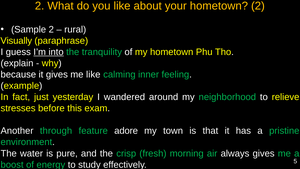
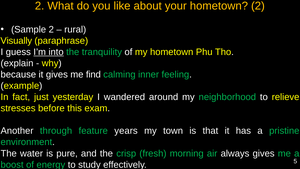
me like: like -> find (93, 74)
adore: adore -> years (126, 131)
